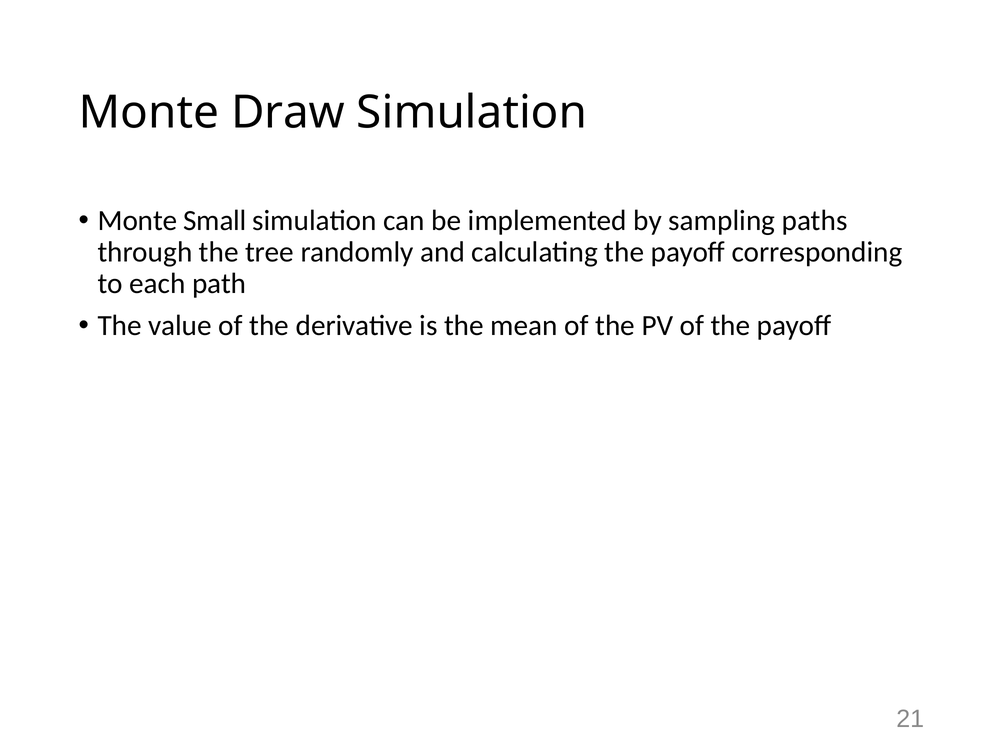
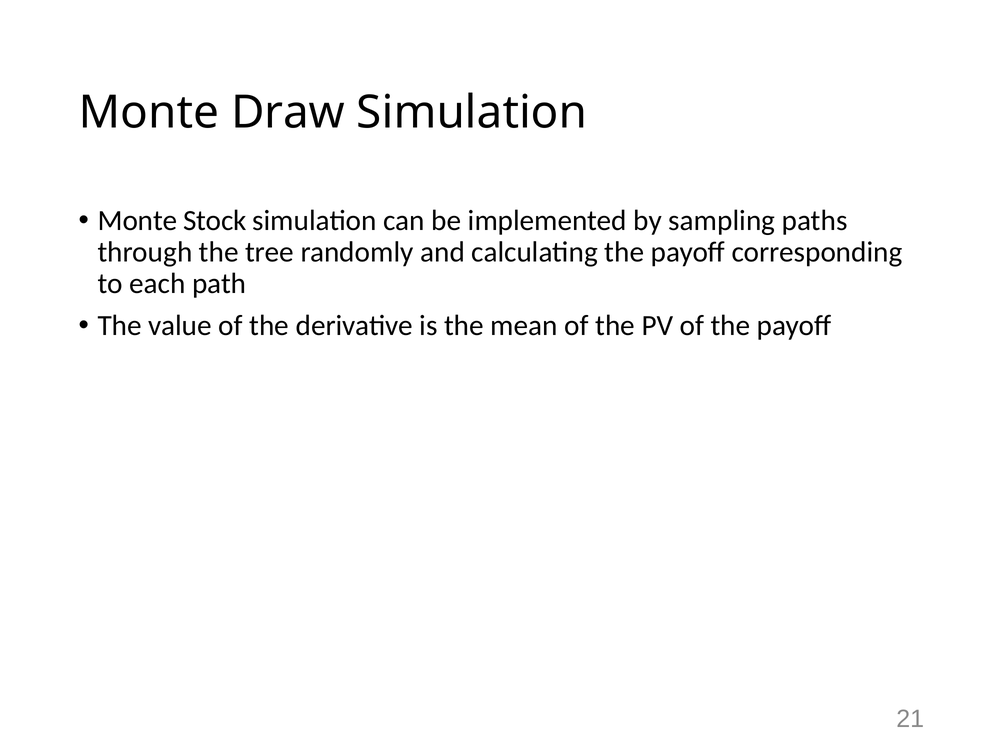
Small: Small -> Stock (215, 221)
